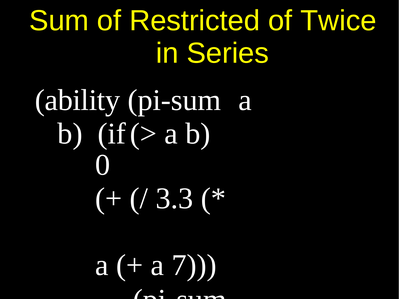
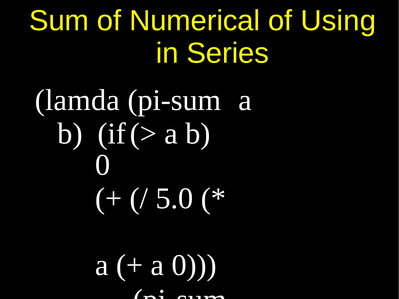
Restricted: Restricted -> Numerical (195, 21)
Twice: Twice -> Using (338, 21)
ability: ability -> lamda (77, 100)
3.3: 3.3 -> 5.0 (174, 198)
a 7: 7 -> 0 (194, 265)
